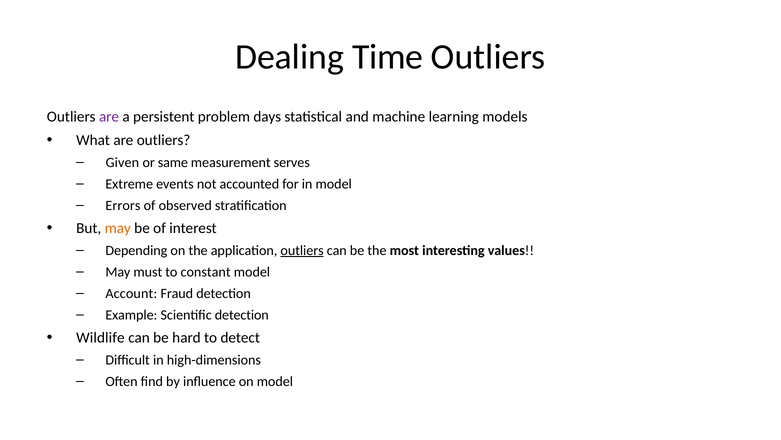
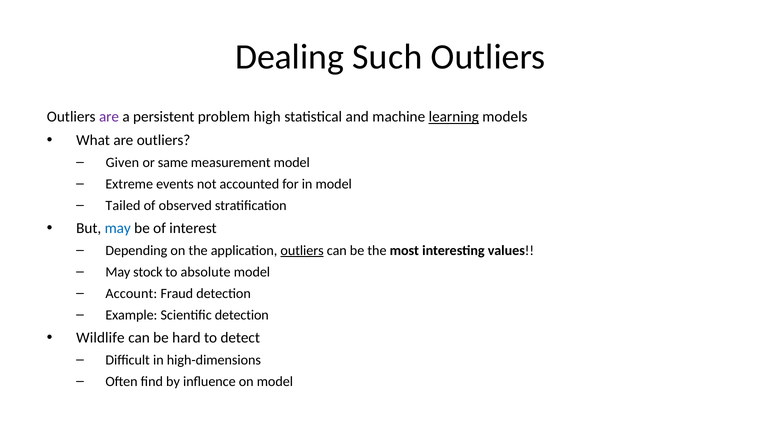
Time: Time -> Such (387, 57)
days: days -> high (267, 117)
learning underline: none -> present (454, 117)
measurement serves: serves -> model (292, 162)
Errors: Errors -> Tailed (123, 205)
may colour: orange -> blue (118, 228)
must: must -> stock (148, 271)
constant: constant -> absolute (206, 271)
